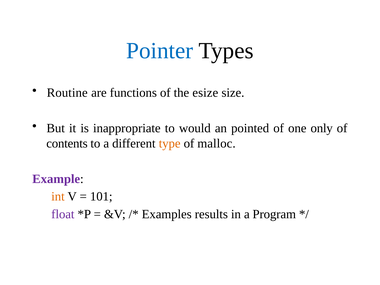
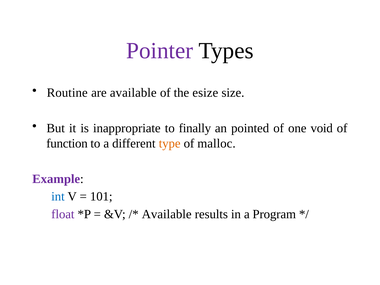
Pointer colour: blue -> purple (160, 51)
are functions: functions -> available (133, 93)
would: would -> finally (195, 128)
only: only -> void (322, 128)
contents: contents -> function (67, 143)
int colour: orange -> blue (58, 197)
Examples: Examples -> Available (167, 214)
